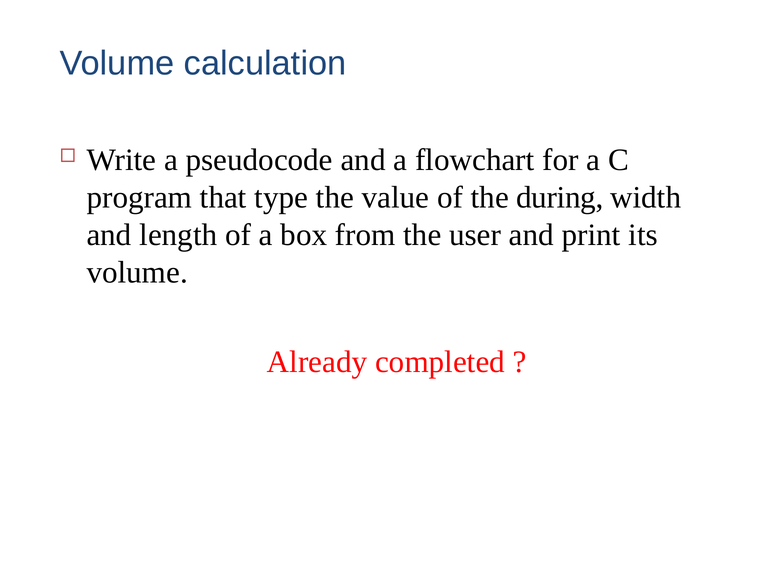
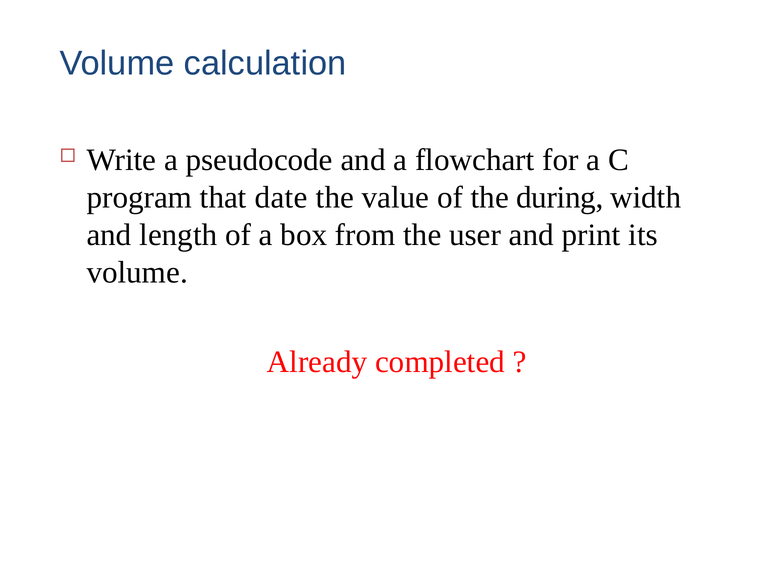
type: type -> date (281, 198)
